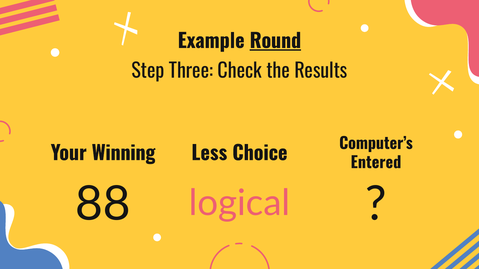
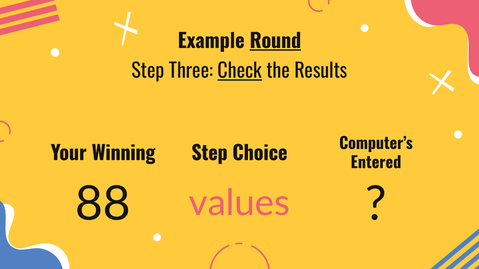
Check underline: none -> present (240, 71)
Less: Less -> Step (210, 154)
logical: logical -> values (240, 204)
